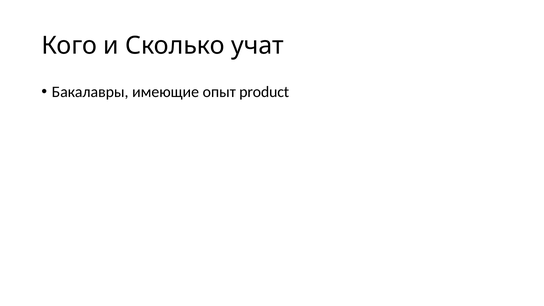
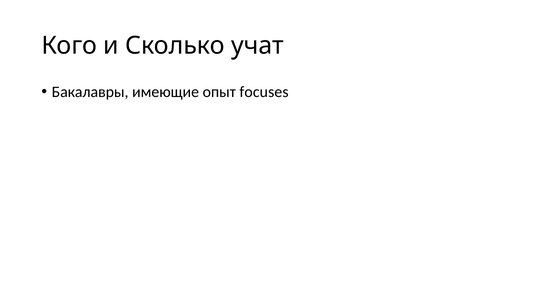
product: product -> focuses (264, 92)
